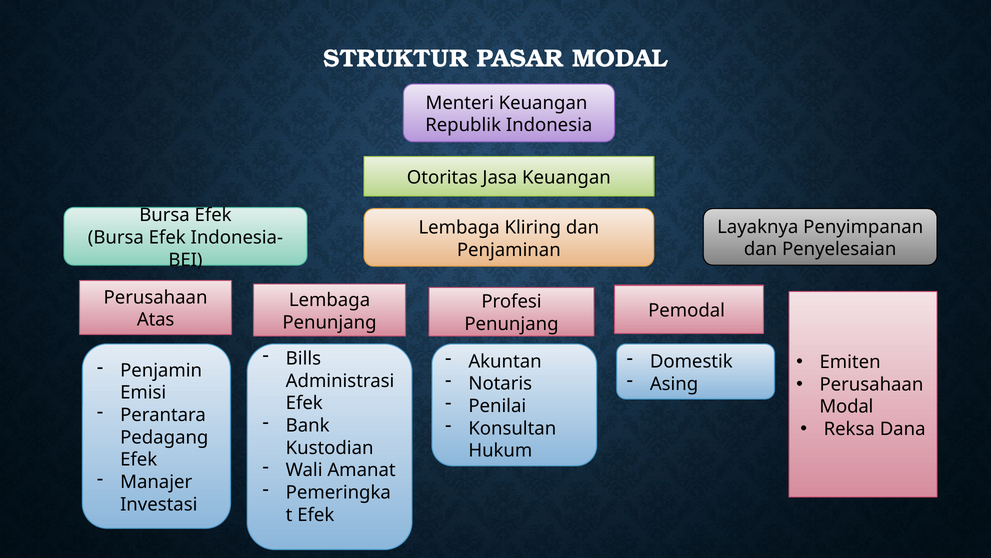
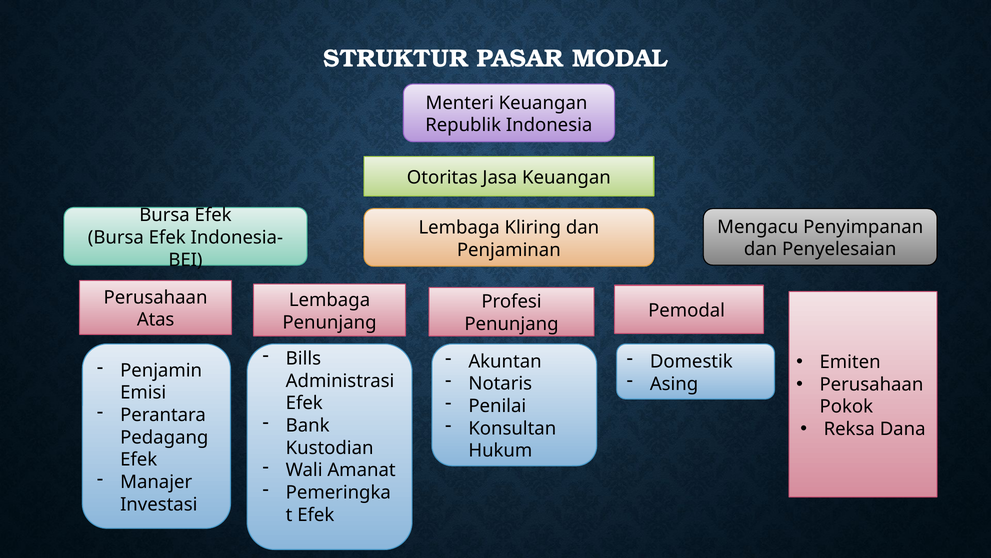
Layaknya: Layaknya -> Mengacu (758, 227)
Modal: Modal -> Pokok (846, 406)
